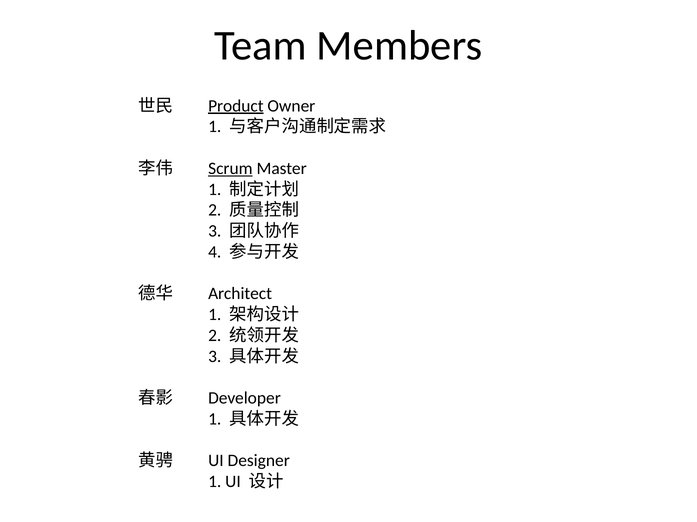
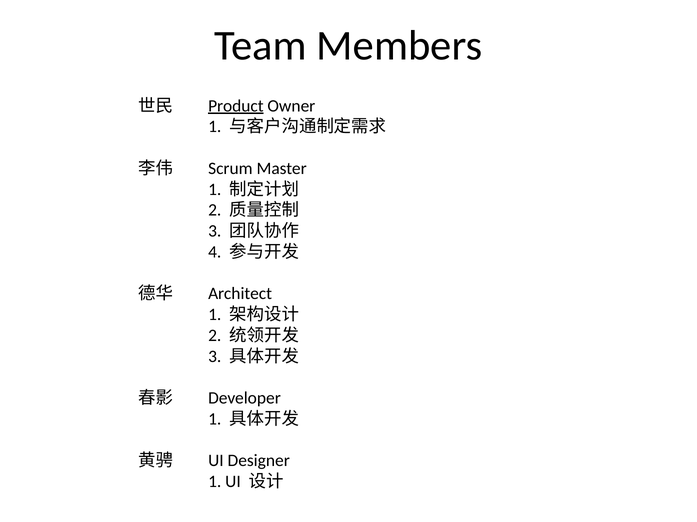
Scrum underline: present -> none (230, 169)
